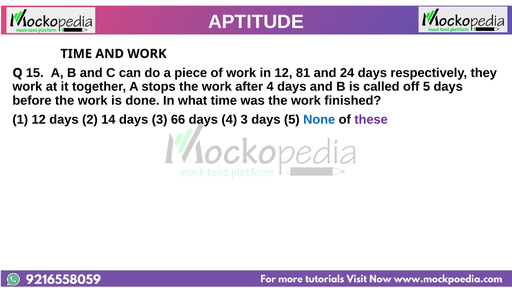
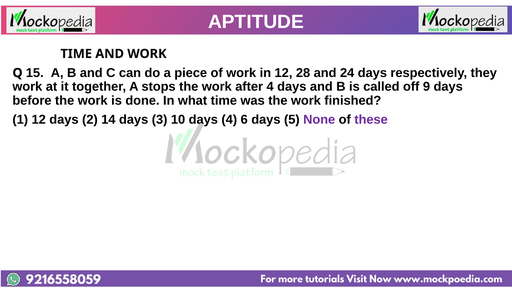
81: 81 -> 28 (303, 73)
off 5: 5 -> 9 (426, 87)
66: 66 -> 10 (178, 120)
4 3: 3 -> 6 (244, 120)
None colour: blue -> purple (319, 120)
